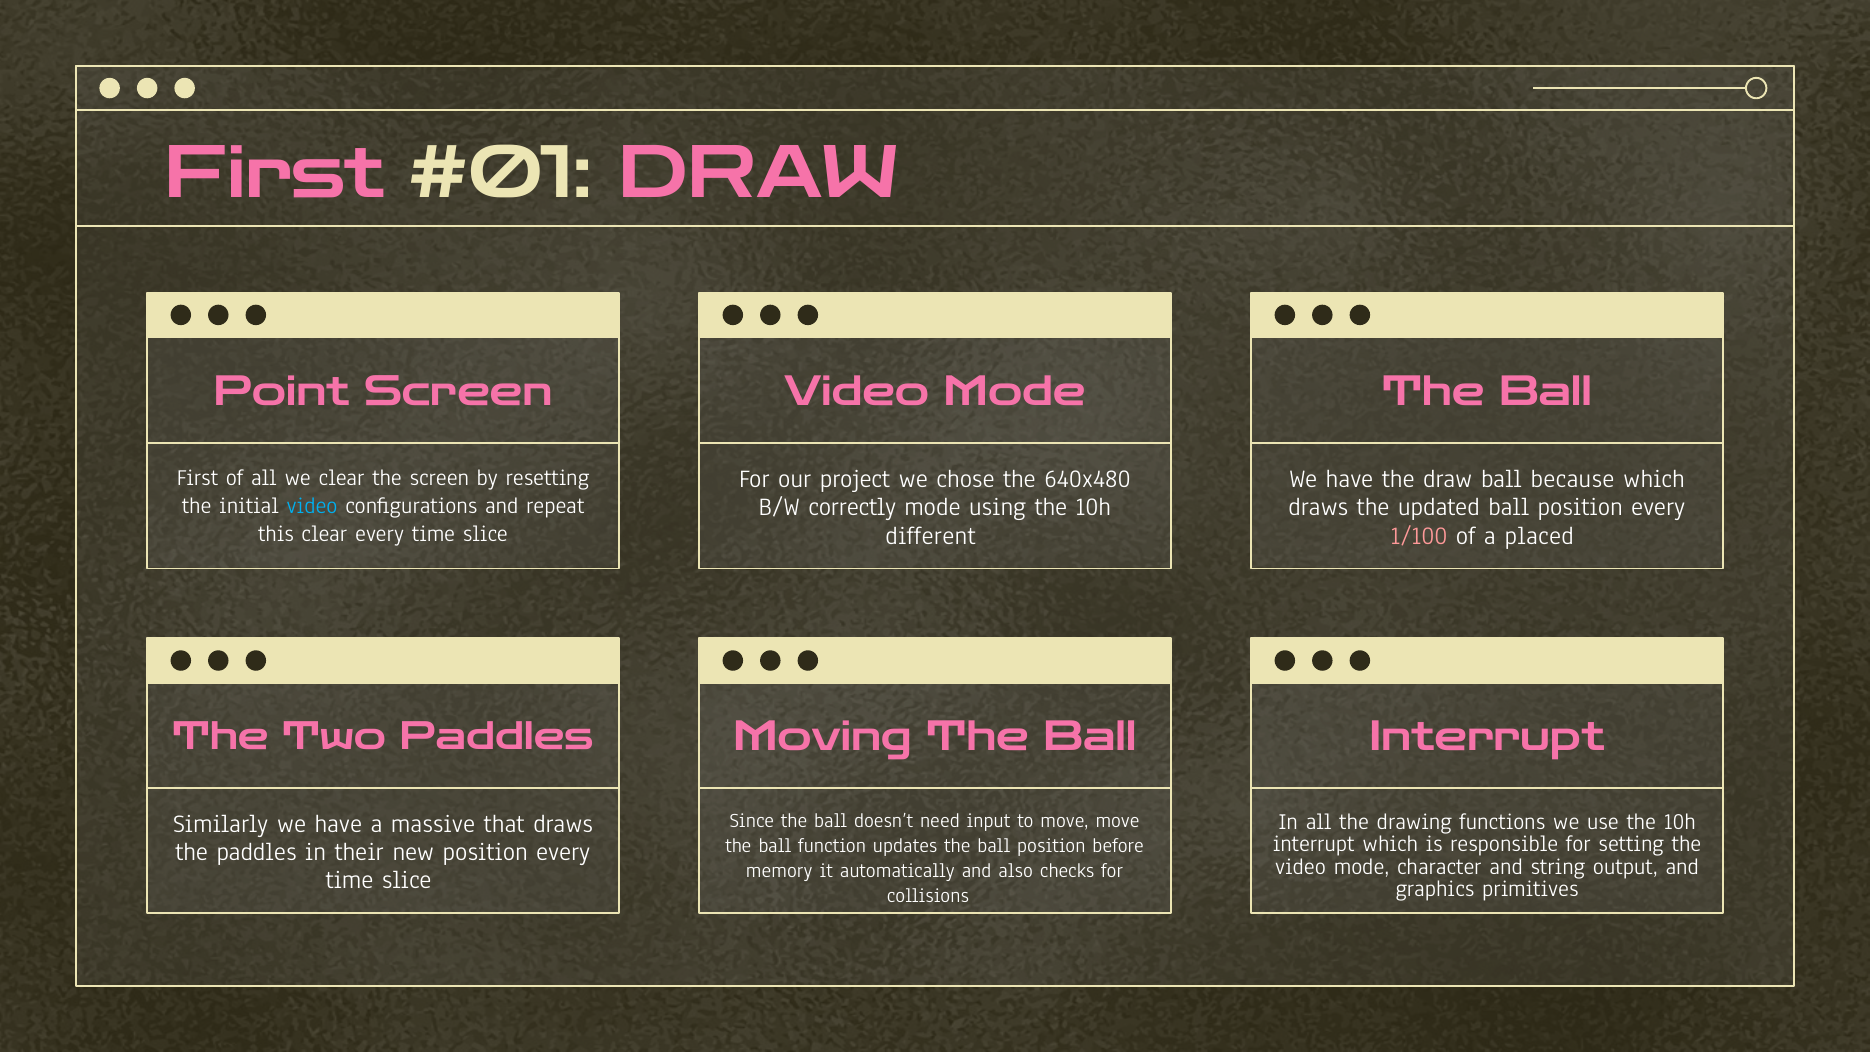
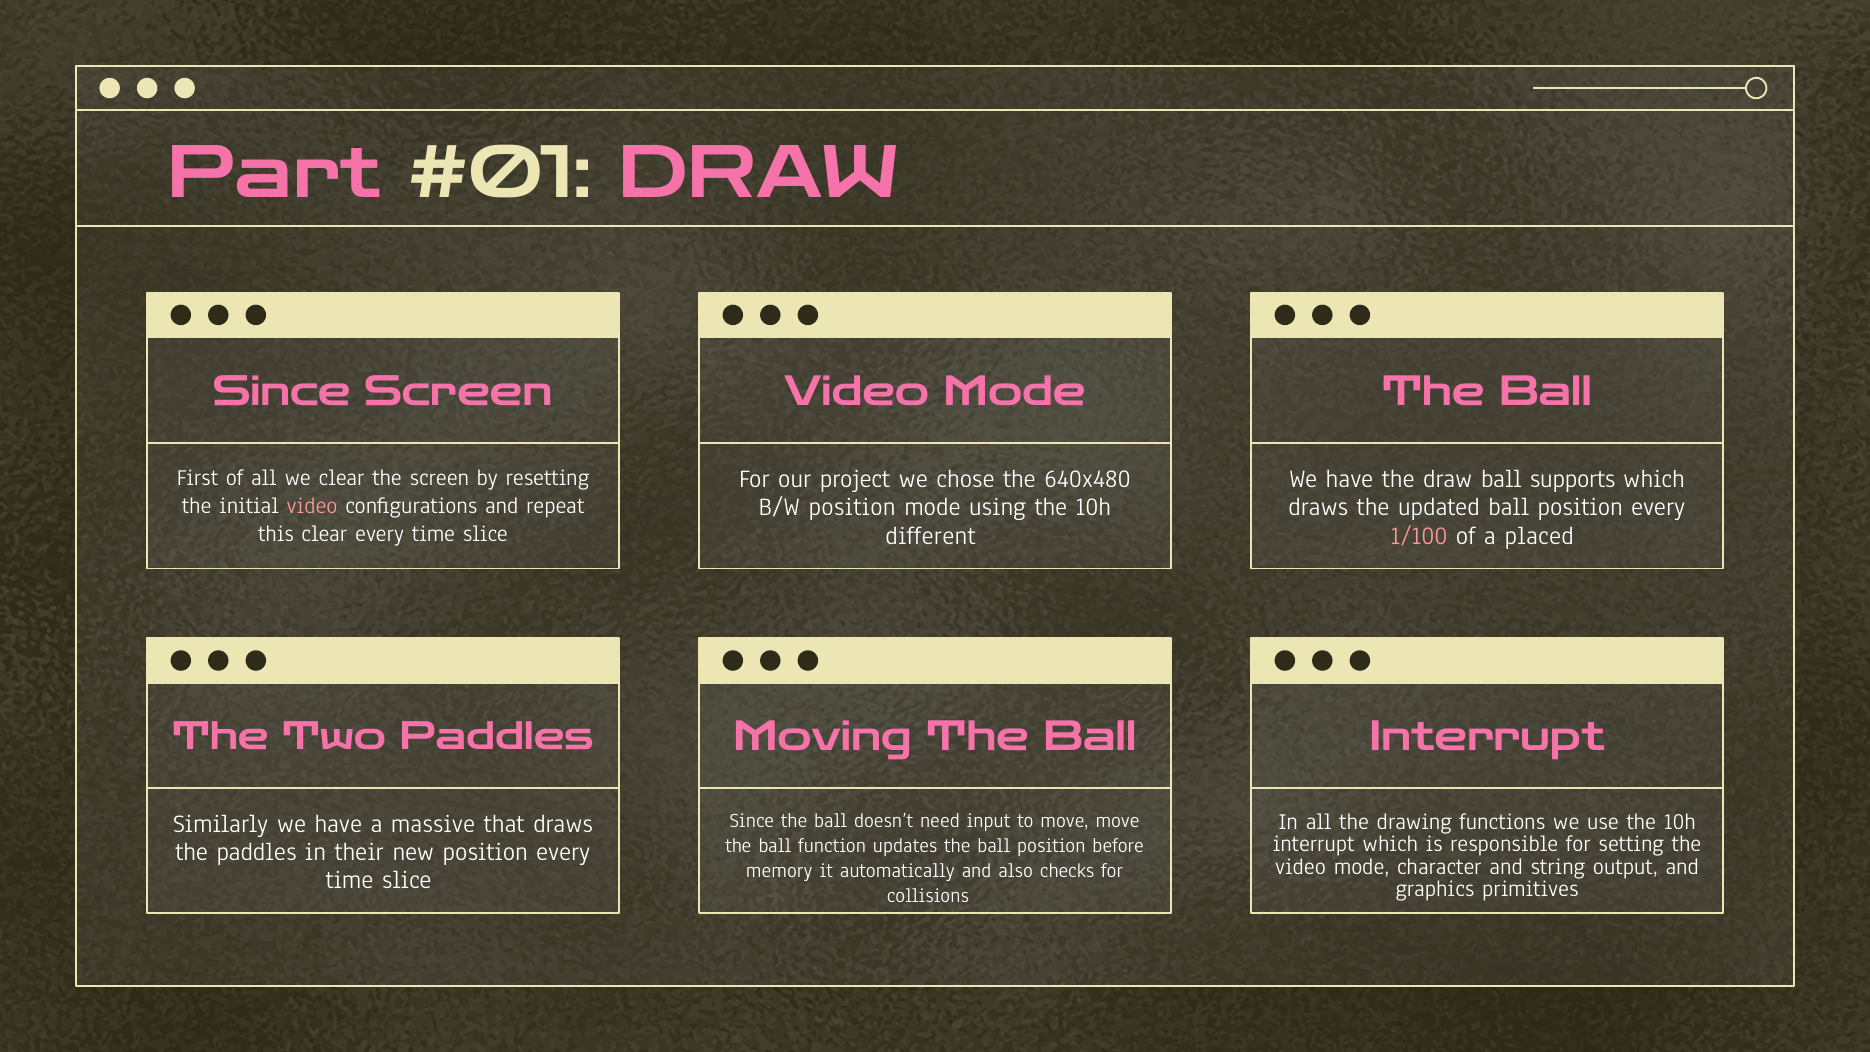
First: First -> Part (274, 173)
Point: Point -> Since (282, 392)
because: because -> supports (1573, 479)
video colour: light blue -> pink (312, 506)
B/W correctly: correctly -> position (852, 507)
